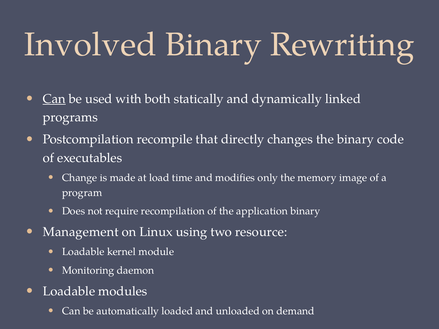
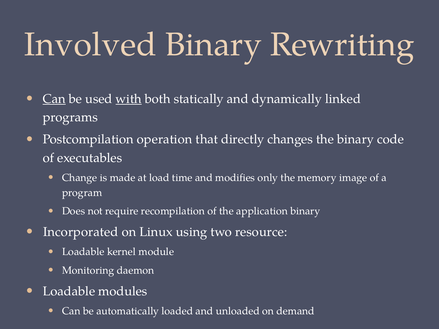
with underline: none -> present (129, 99)
recompile: recompile -> operation (165, 139)
Management: Management -> Incorporated (81, 232)
